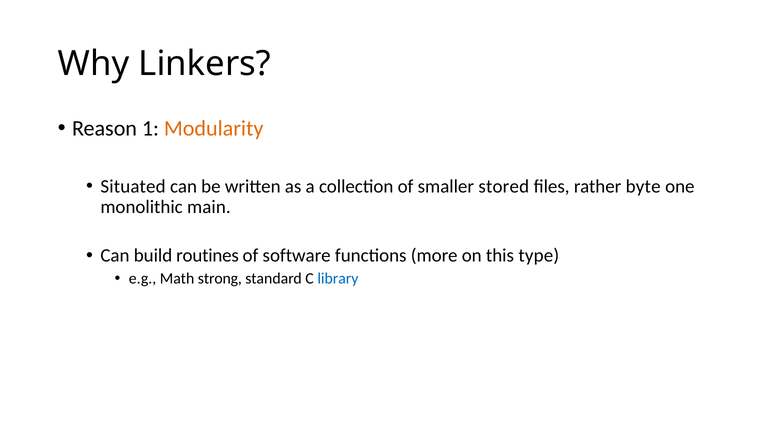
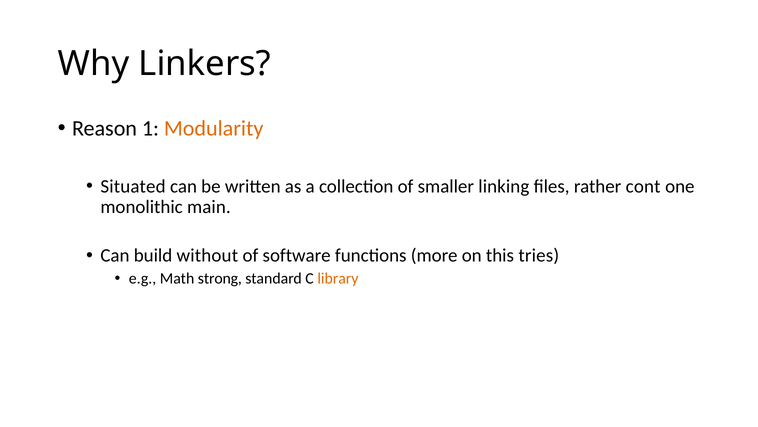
stored: stored -> linking (504, 186)
byte: byte -> cont (643, 186)
routines: routines -> without (207, 255)
type: type -> tries (539, 255)
library colour: blue -> orange (338, 278)
